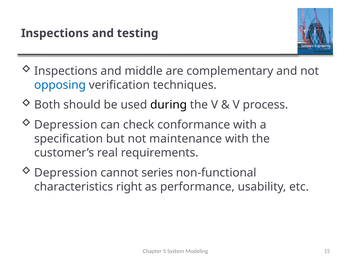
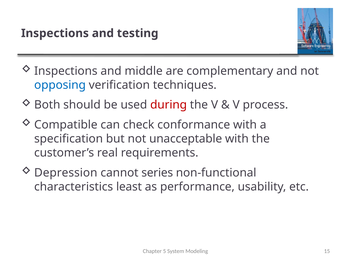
during colour: black -> red (169, 105)
Depression: Depression -> Compatible (66, 125)
maintenance: maintenance -> unacceptable (186, 139)
right: right -> least (129, 187)
